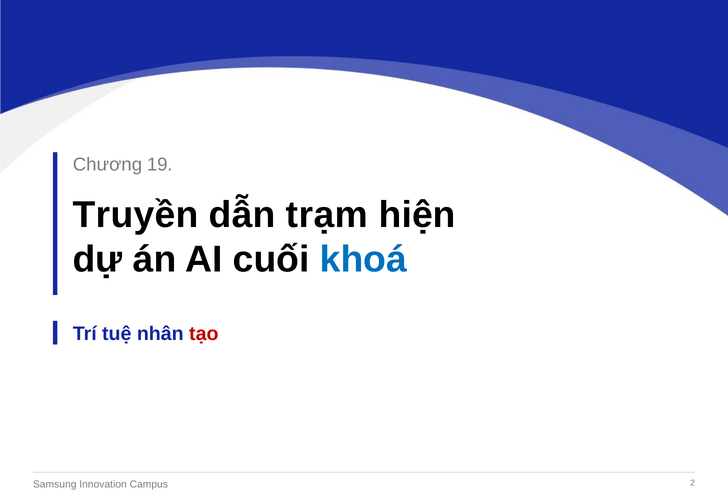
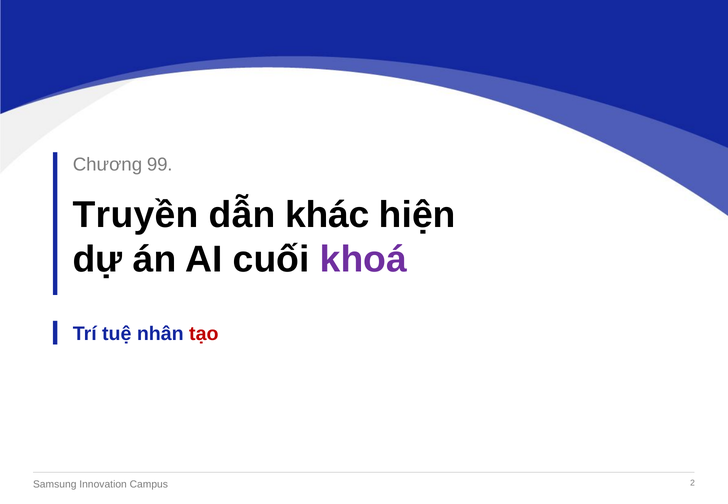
19: 19 -> 99 (160, 165)
trạm: trạm -> khác (327, 215)
khoá colour: blue -> purple (363, 260)
